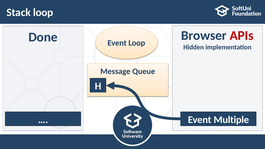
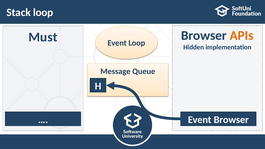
APIs colour: red -> orange (242, 36)
Done: Done -> Must (43, 37)
Event Multiple: Multiple -> Browser (231, 120)
